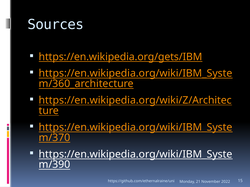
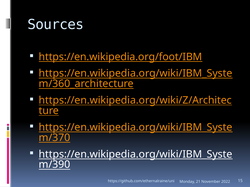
https://en.wikipedia.org/gets/IBM: https://en.wikipedia.org/gets/IBM -> https://en.wikipedia.org/foot/IBM (120, 57)
